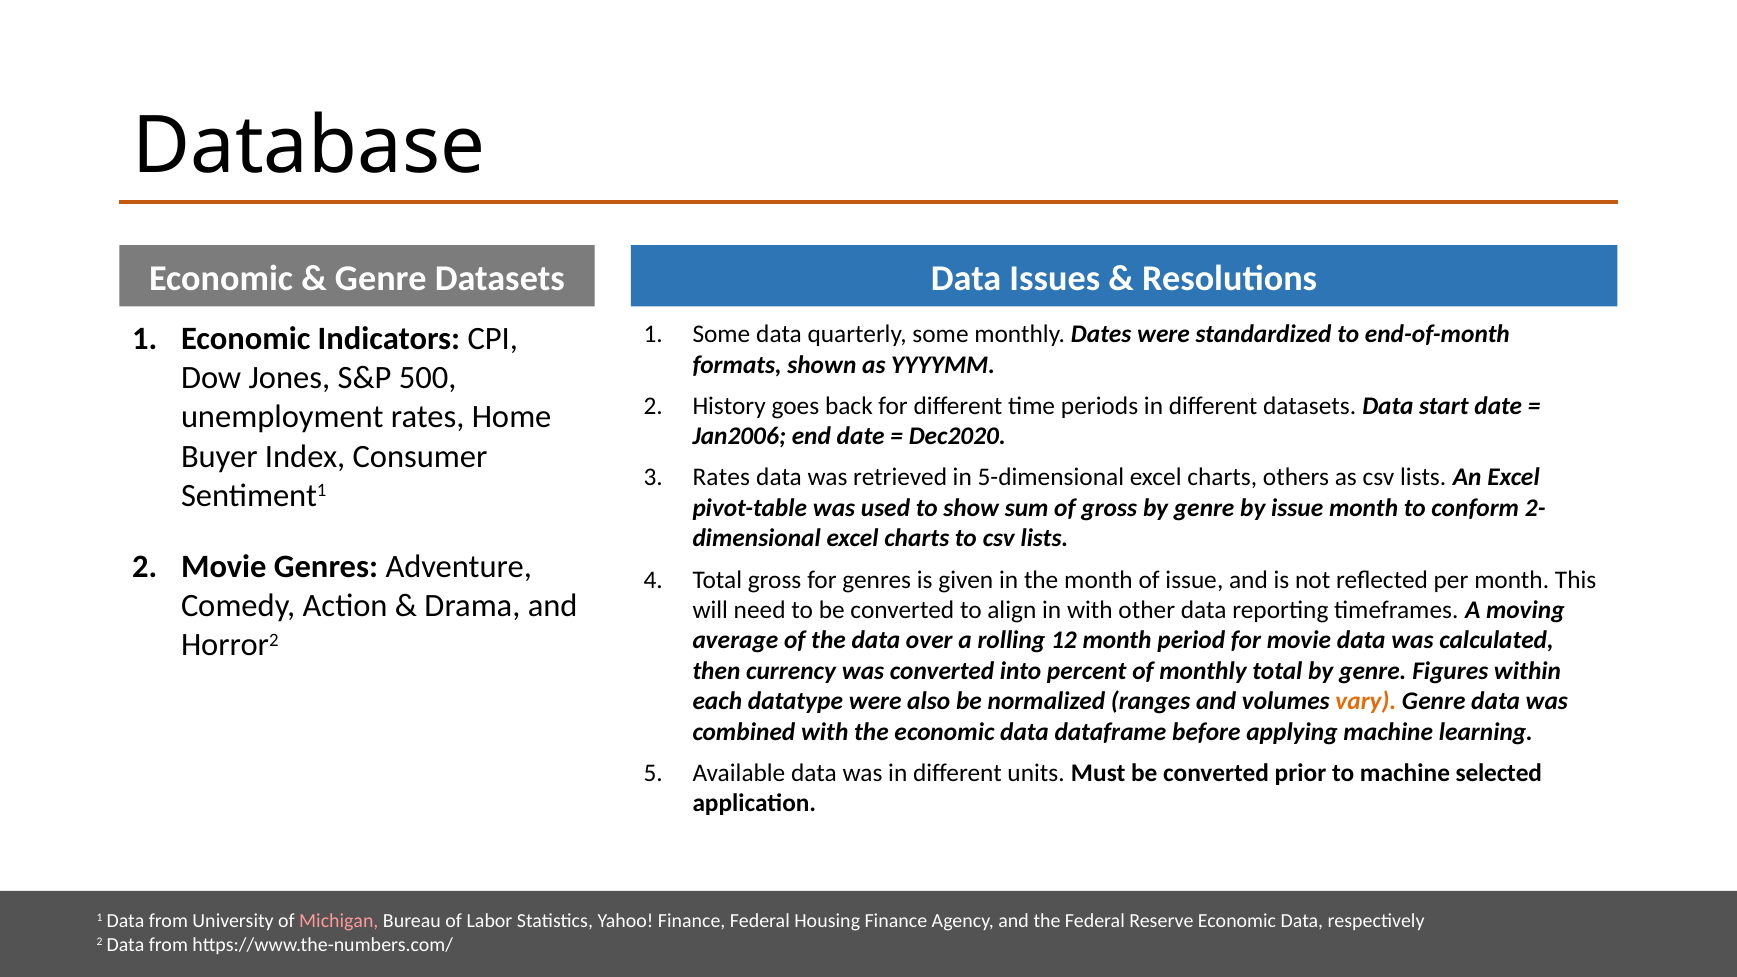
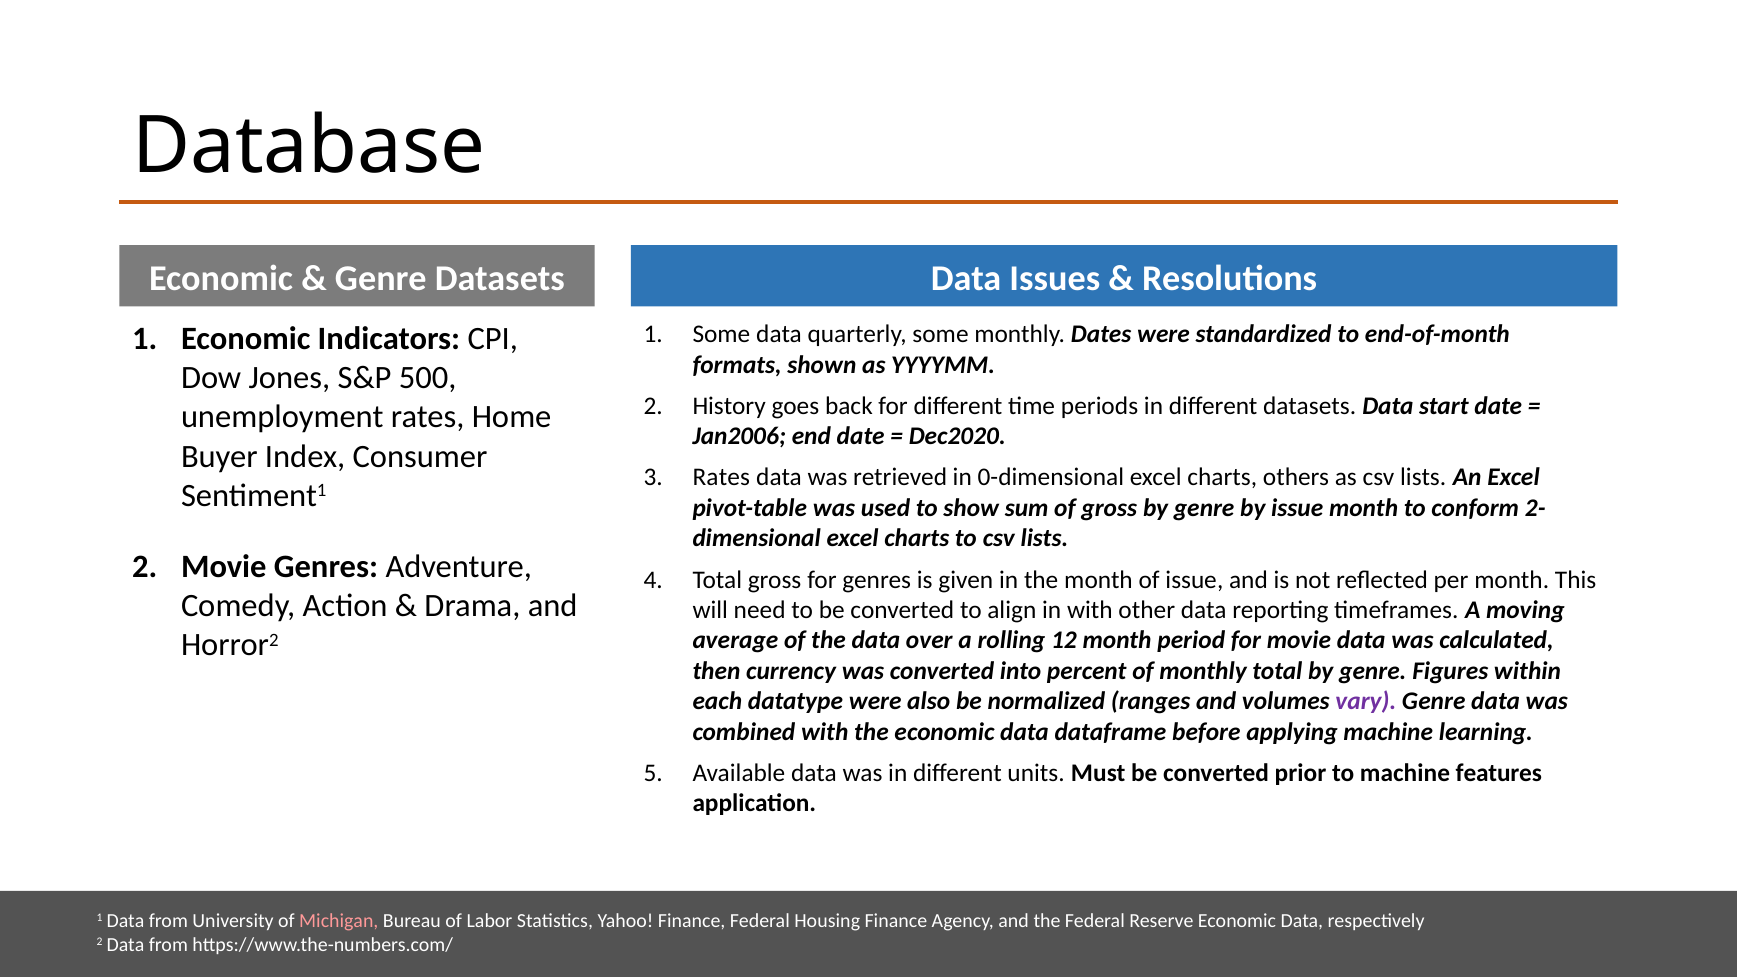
5-dimensional: 5-dimensional -> 0-dimensional (1051, 478)
vary colour: orange -> purple (1366, 701)
selected: selected -> features (1499, 773)
